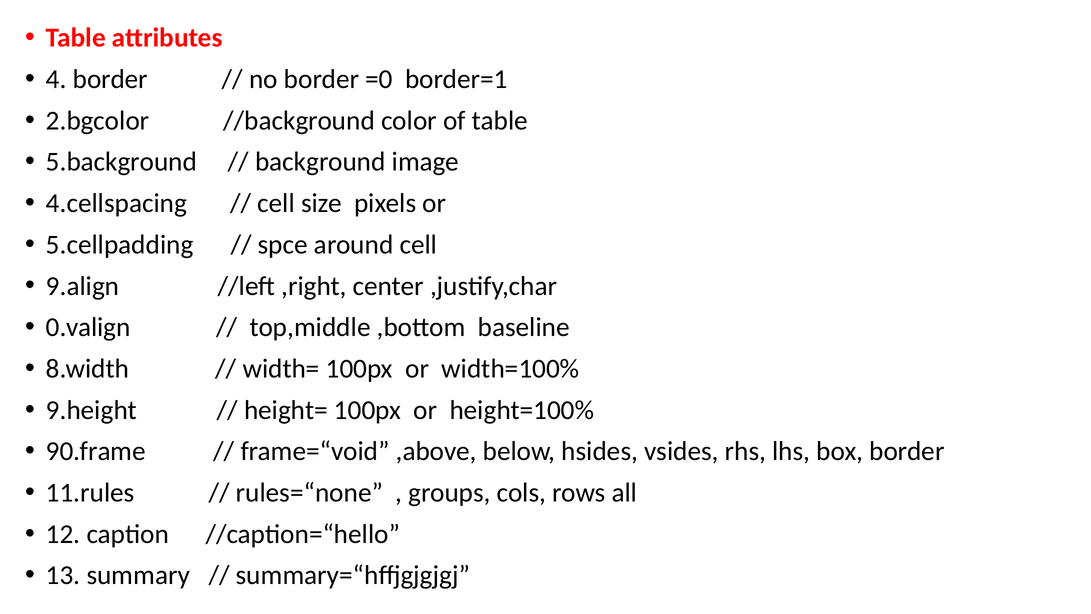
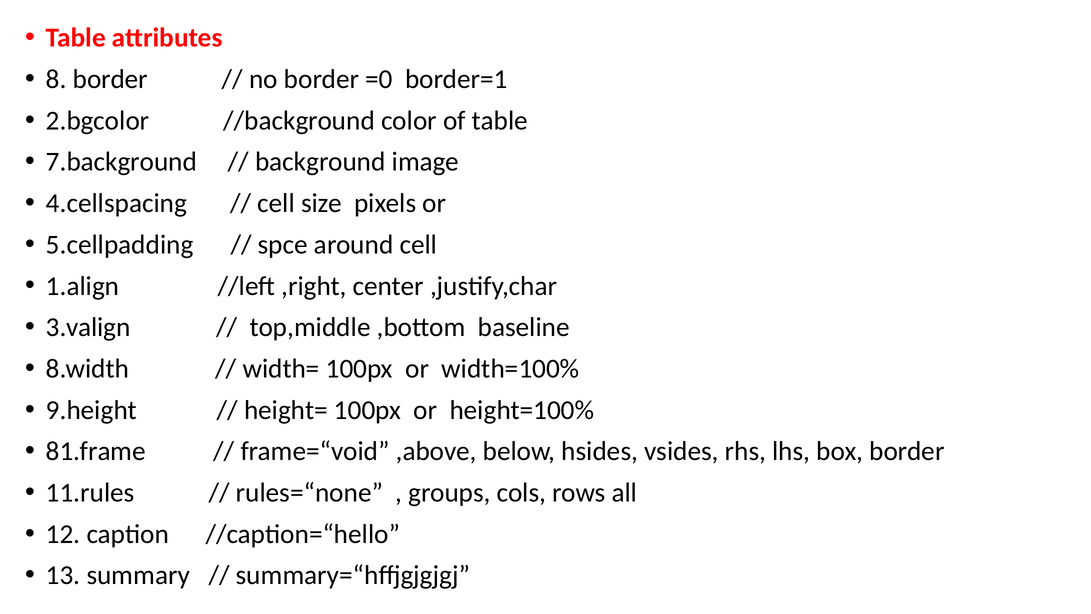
4: 4 -> 8 (56, 79)
5.background: 5.background -> 7.background (122, 162)
9.align: 9.align -> 1.align (83, 286)
0.valign: 0.valign -> 3.valign (88, 327)
90.frame: 90.frame -> 81.frame (96, 451)
